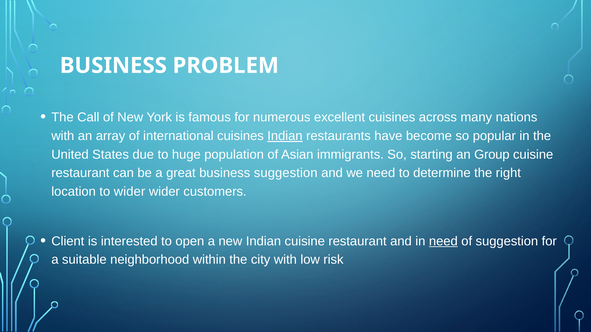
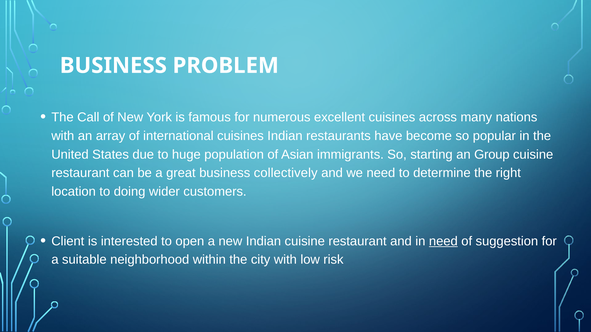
Indian underline: present -> none (285, 136)
business suggestion: suggestion -> collectively (286, 173)
to wider: wider -> doing (130, 192)
